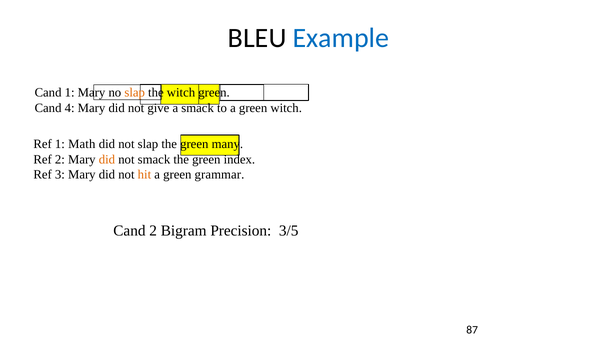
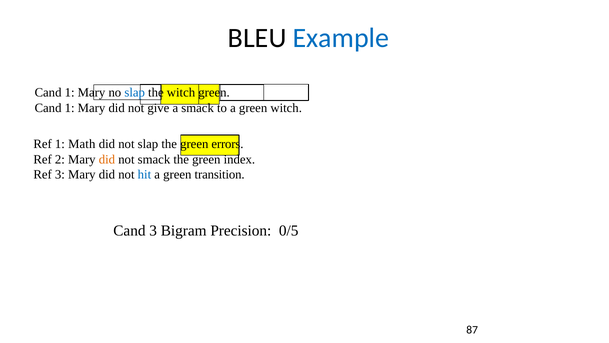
slap colour: orange -> blue (135, 93)
4: 4 -> 1 (70, 108)
many: many -> errors (227, 144)
hit colour: orange -> blue (144, 175)
grammar: grammar -> transition (220, 175)
Cand 2: 2 -> 3 (153, 231)
3/5: 3/5 -> 0/5 (289, 231)
